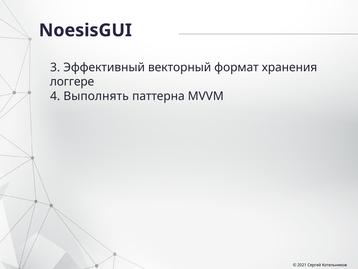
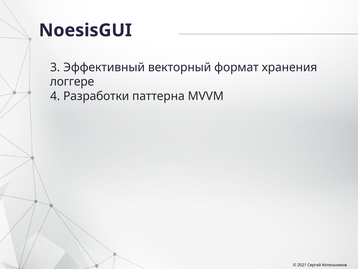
Выполнять: Выполнять -> Разработки (96, 96)
